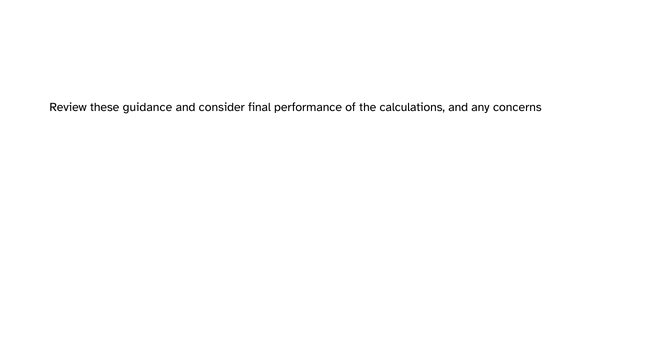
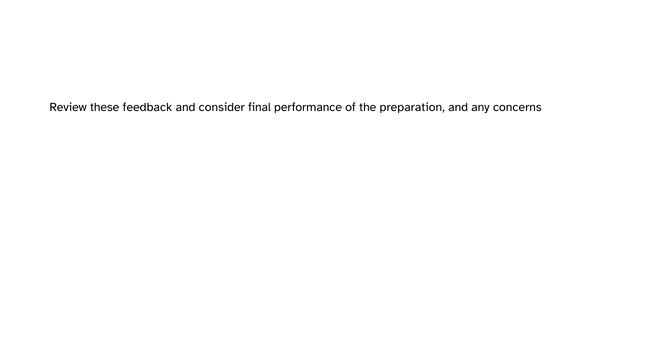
guidance: guidance -> feedback (147, 108)
calculations: calculations -> preparation (412, 108)
